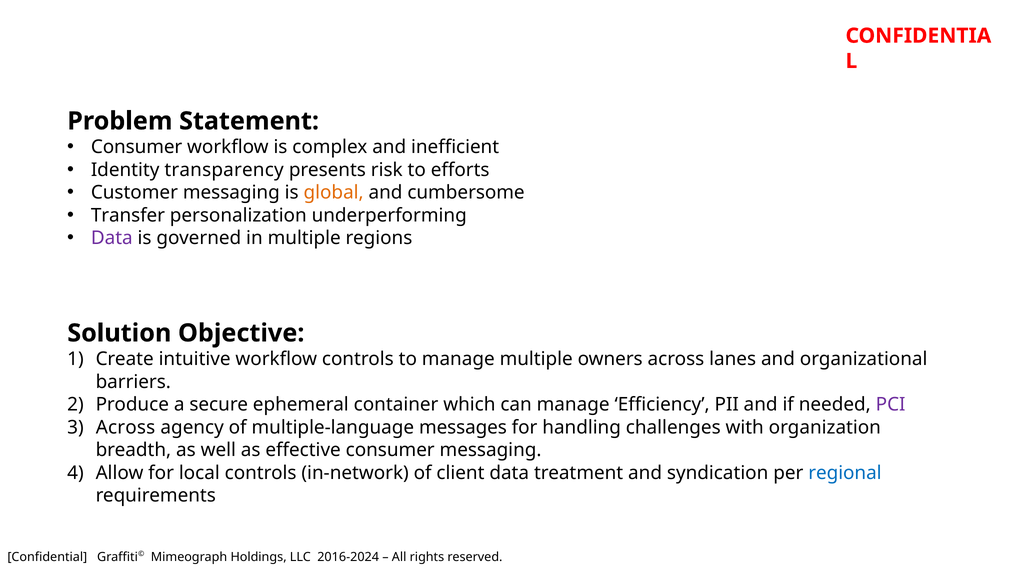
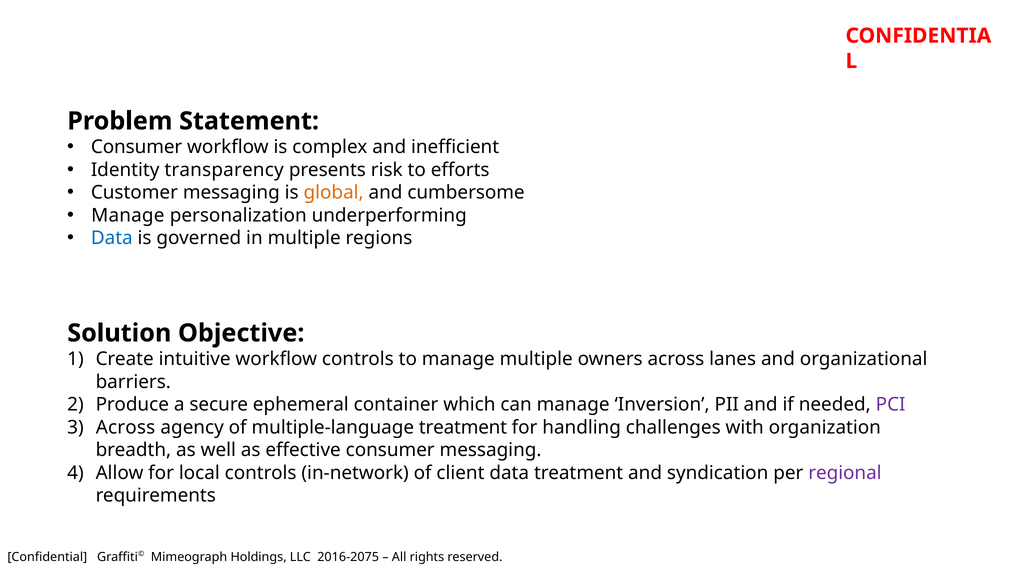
Transfer: Transfer -> Manage (128, 215)
Data colour: purple -> blue (112, 238)
Efficiency: Efficiency -> Inversion (662, 404)
multiple-language messages: messages -> treatment (463, 427)
regional colour: blue -> purple (845, 472)
2016-2024: 2016-2024 -> 2016-2075 (348, 557)
